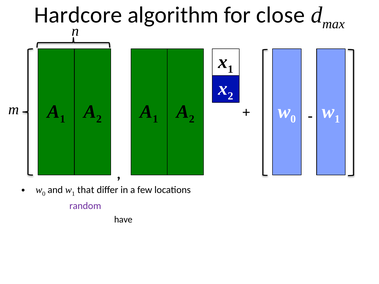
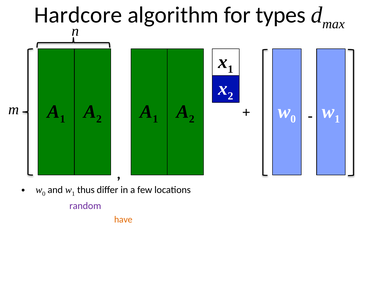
close: close -> types (281, 15)
that: that -> thus (86, 190)
have colour: black -> orange (123, 220)
